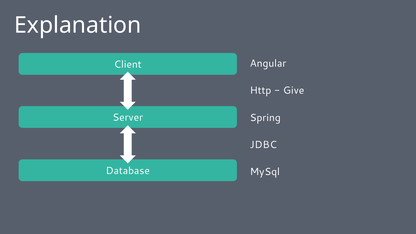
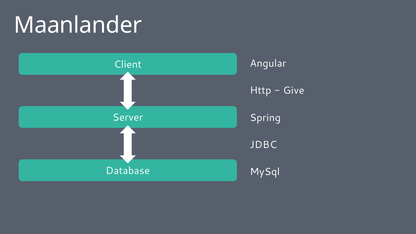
Explanation: Explanation -> Maanlander (78, 25)
